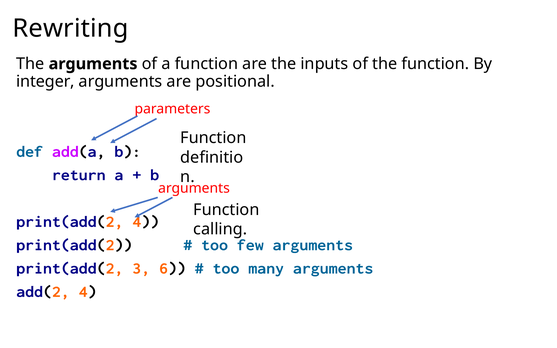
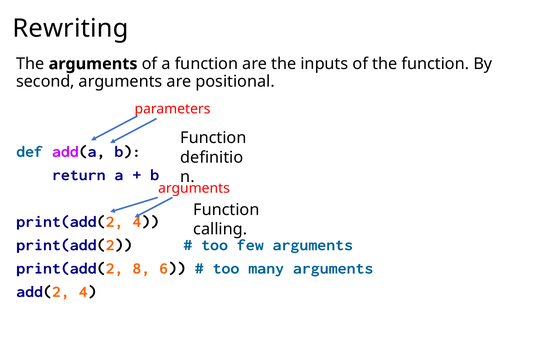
integer: integer -> second (45, 81)
3: 3 -> 8 (141, 268)
